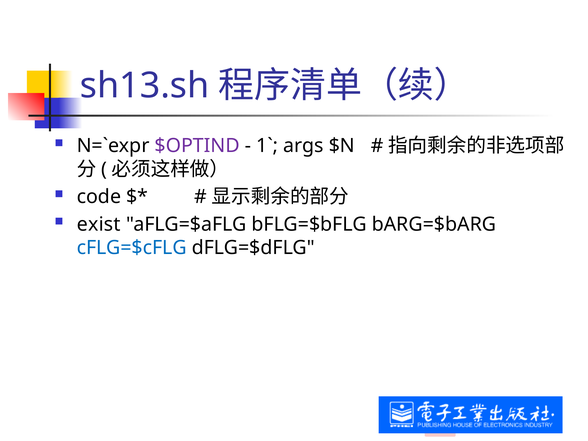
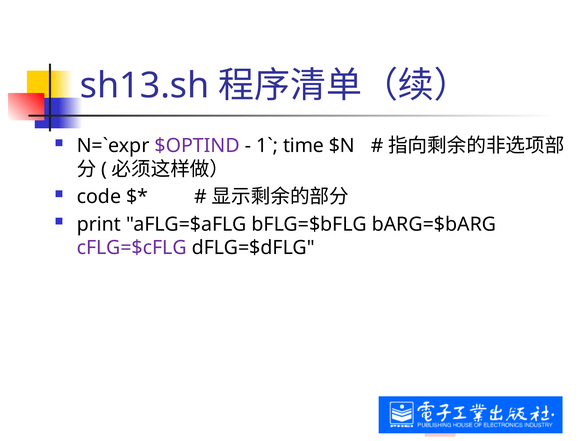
args: args -> time (303, 146)
exist: exist -> print (99, 224)
cFLG=$cFLG colour: blue -> purple (132, 248)
